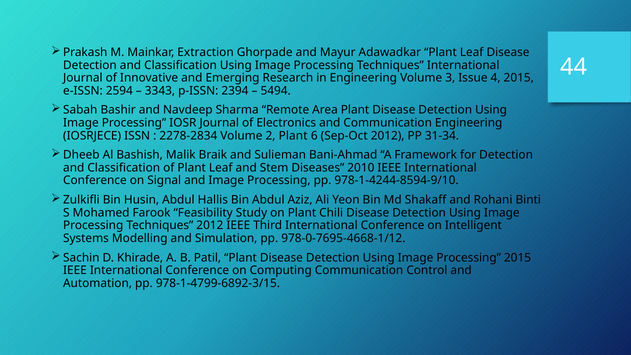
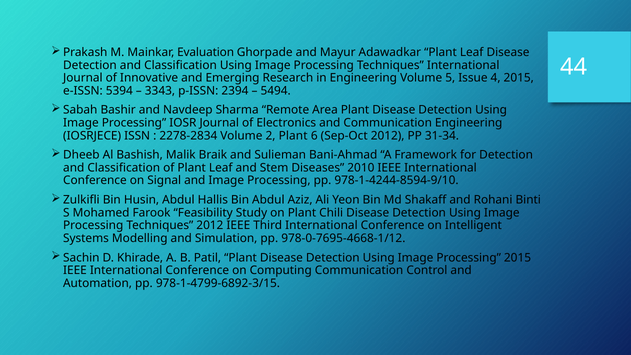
Extraction: Extraction -> Evaluation (206, 52)
3: 3 -> 5 (450, 78)
2594: 2594 -> 5394 (119, 91)
